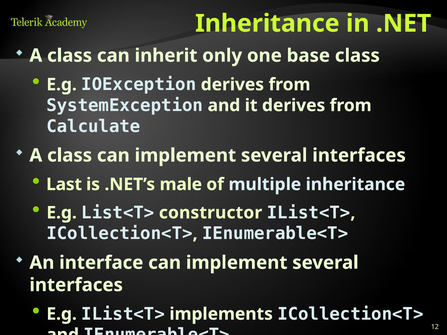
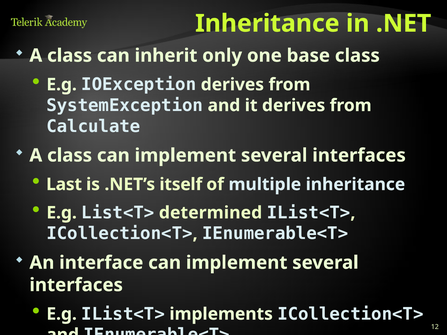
male: male -> itself (181, 185)
constructor: constructor -> determined (211, 213)
